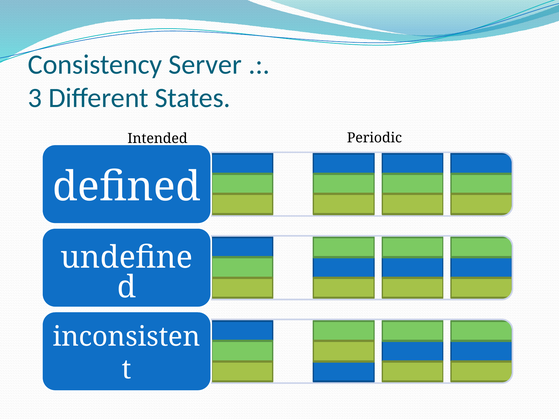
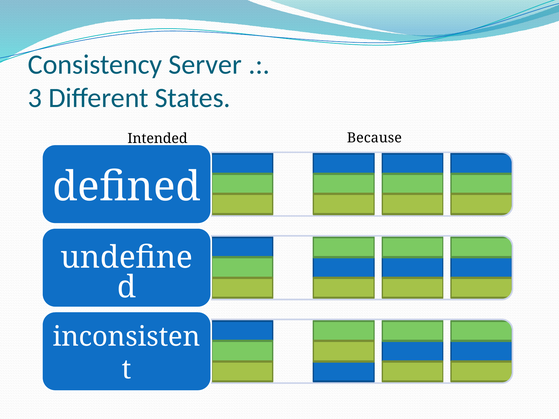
Periodic: Periodic -> Because (374, 138)
